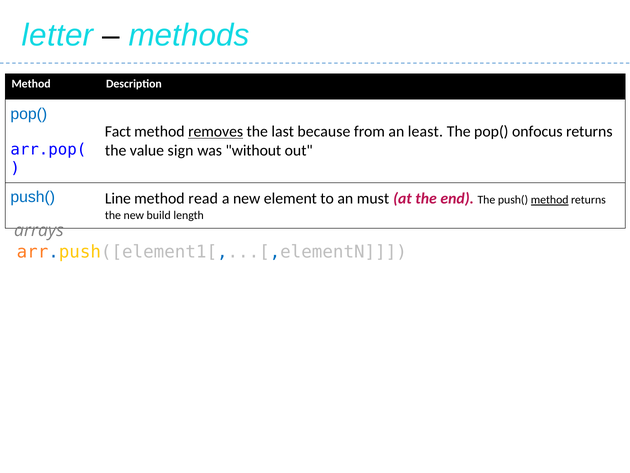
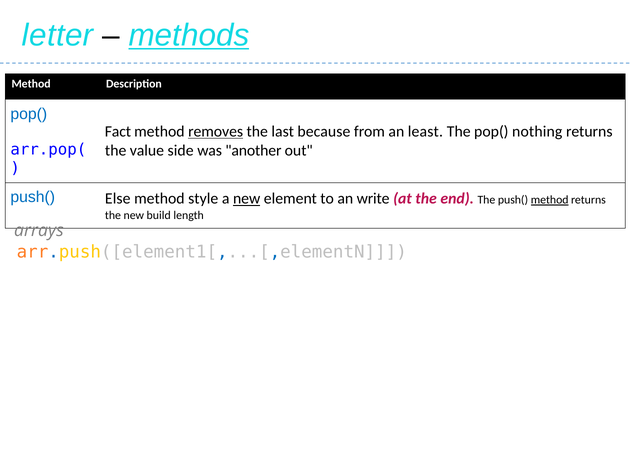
methods underline: none -> present (189, 35)
onfocus: onfocus -> nothing (537, 131)
sign: sign -> side (181, 151)
without: without -> another (253, 151)
Line: Line -> Else (118, 198)
read: read -> style (203, 198)
new underline: none -> present (247, 198)
must: must -> write (373, 198)
